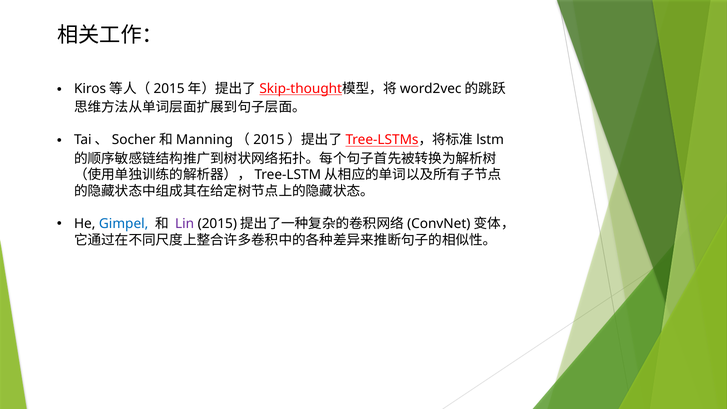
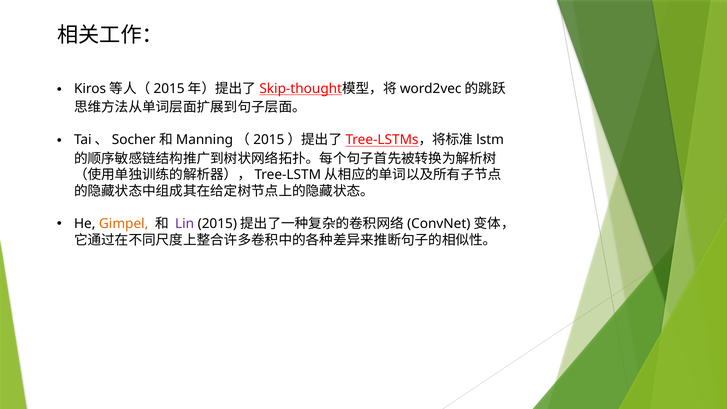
Gimpel colour: blue -> orange (124, 224)
